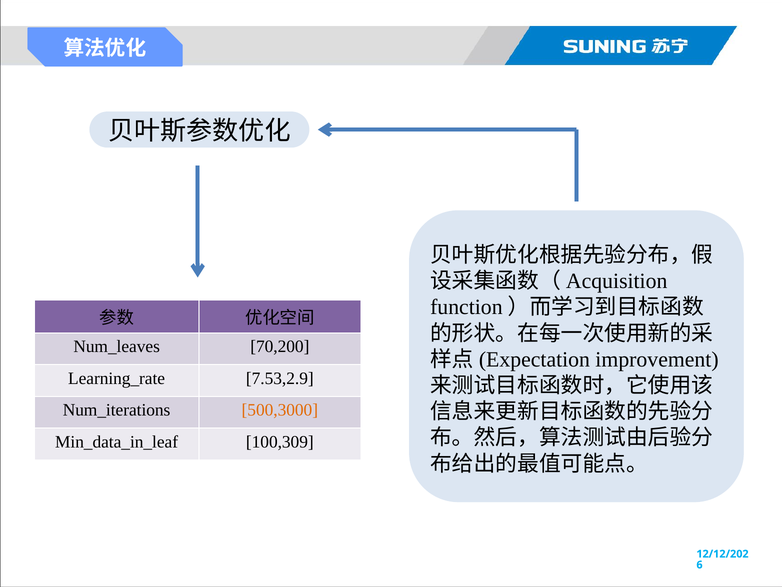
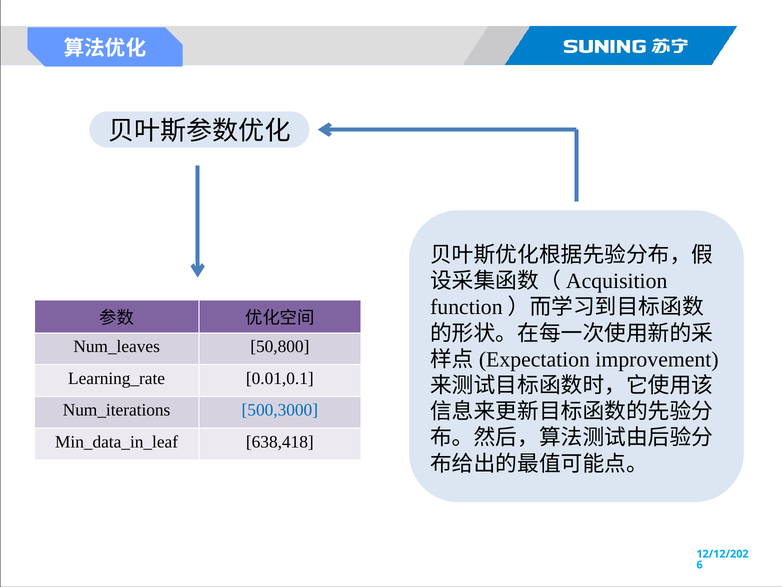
70,200: 70,200 -> 50,800 (280, 346)
7.53,2.9: 7.53,2.9 -> 0.01,0.1 (280, 378)
500,3000 colour: orange -> blue (280, 410)
100,309: 100,309 -> 638,418 (280, 441)
